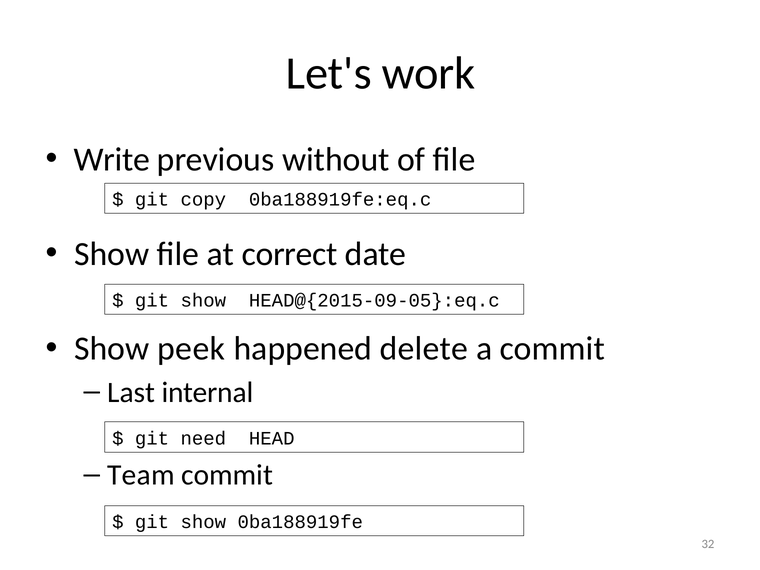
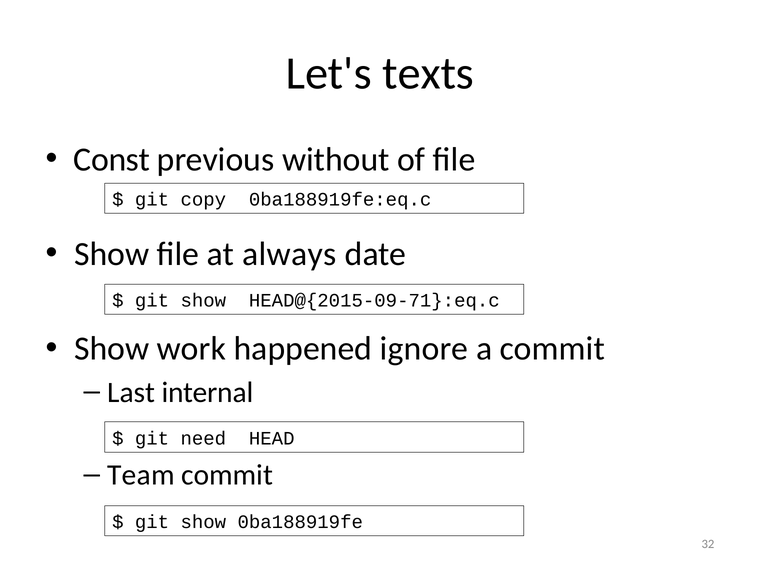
work: work -> texts (428, 74)
Write: Write -> Const (112, 159)
correct: correct -> always (289, 254)
HEAD@{2015-09-05}:eq.c: HEAD@{2015-09-05}:eq.c -> HEAD@{2015-09-71}:eq.c (374, 301)
peek: peek -> work (191, 349)
delete: delete -> ignore (424, 349)
